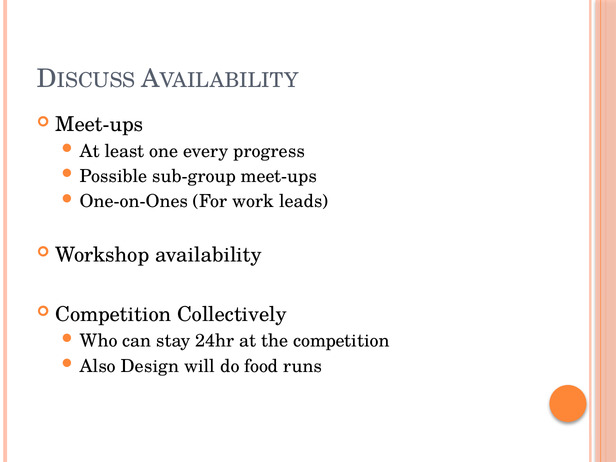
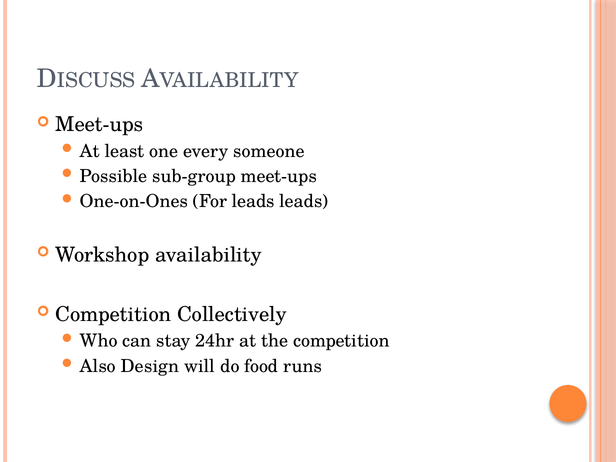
progress: progress -> someone (269, 151)
For work: work -> leads (253, 201)
